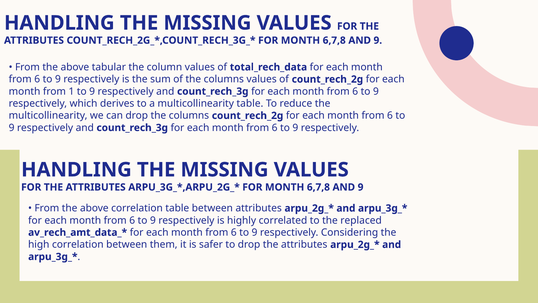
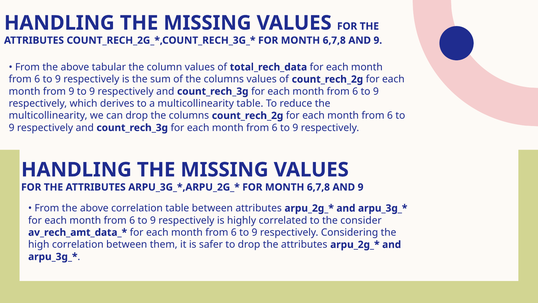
from 1: 1 -> 9 (71, 91)
replaced: replaced -> consider (361, 220)
